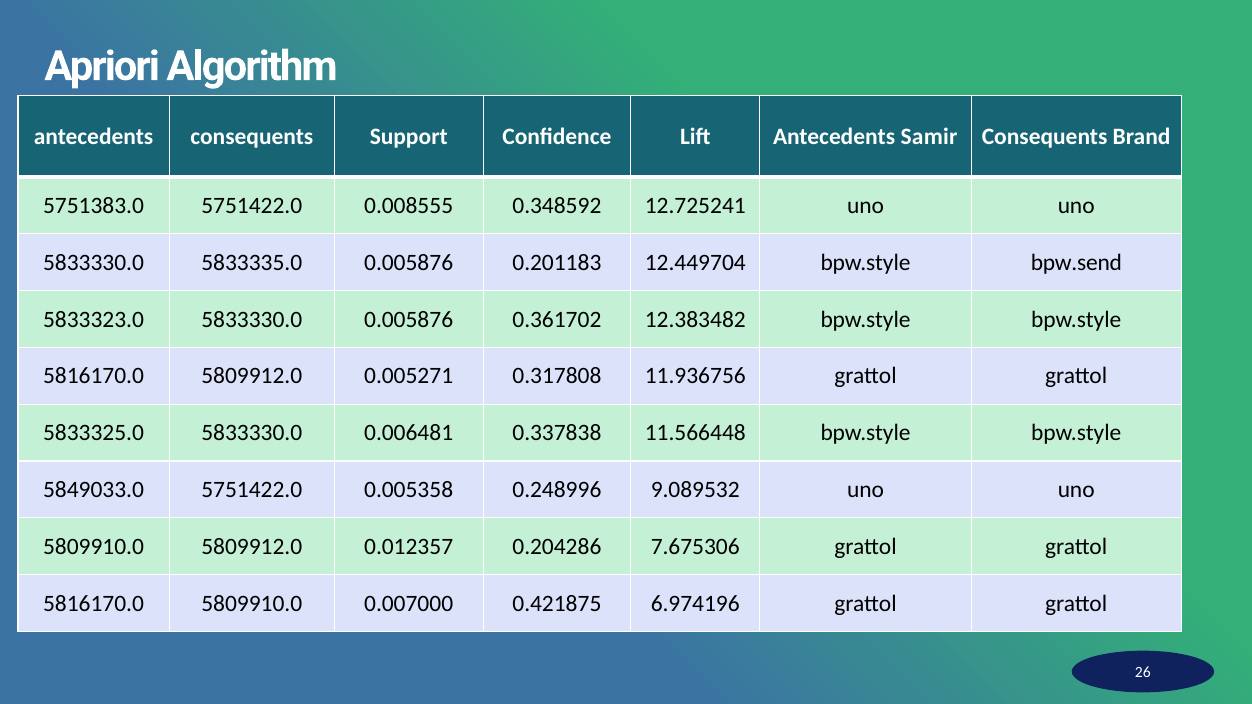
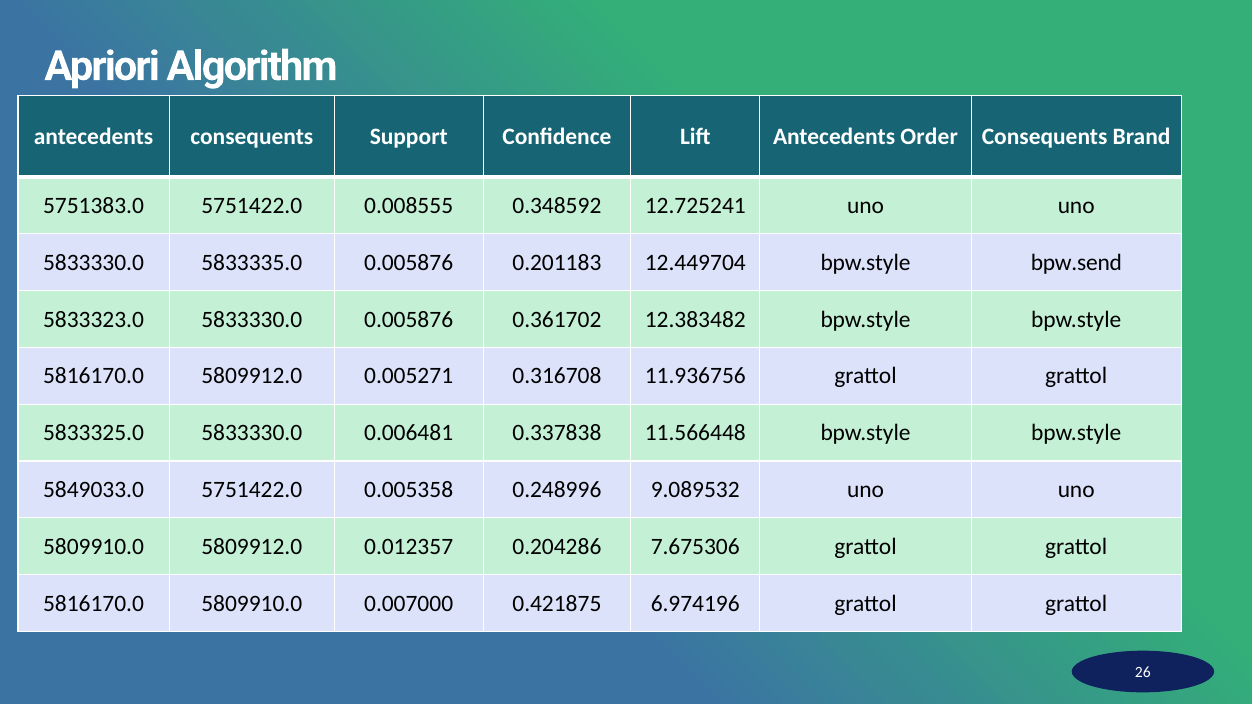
Samir: Samir -> Order (929, 137)
0.317808: 0.317808 -> 0.316708 (557, 376)
